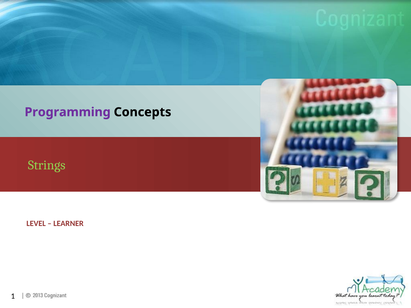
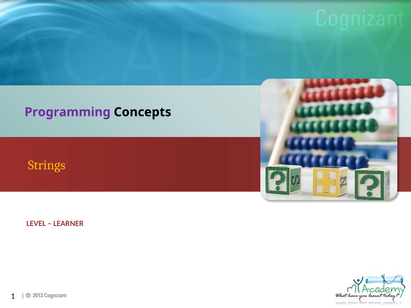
Strings colour: light green -> yellow (47, 165)
